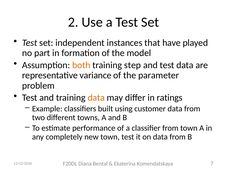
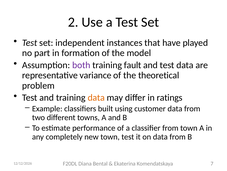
both colour: orange -> purple (81, 65)
step: step -> fault (133, 65)
parameter: parameter -> theoretical (159, 75)
